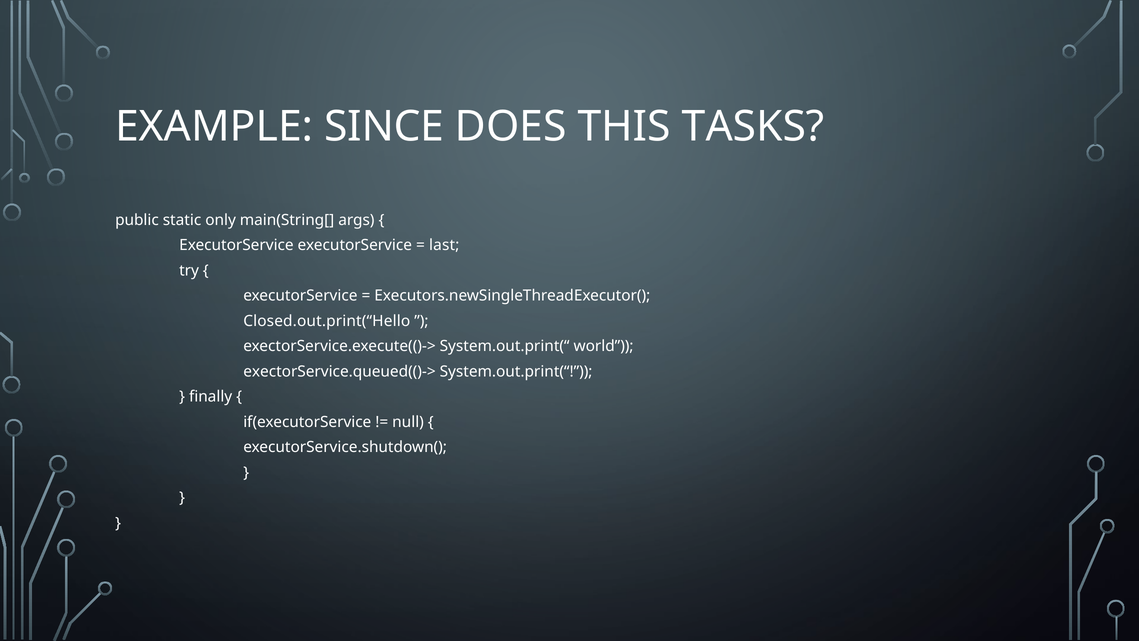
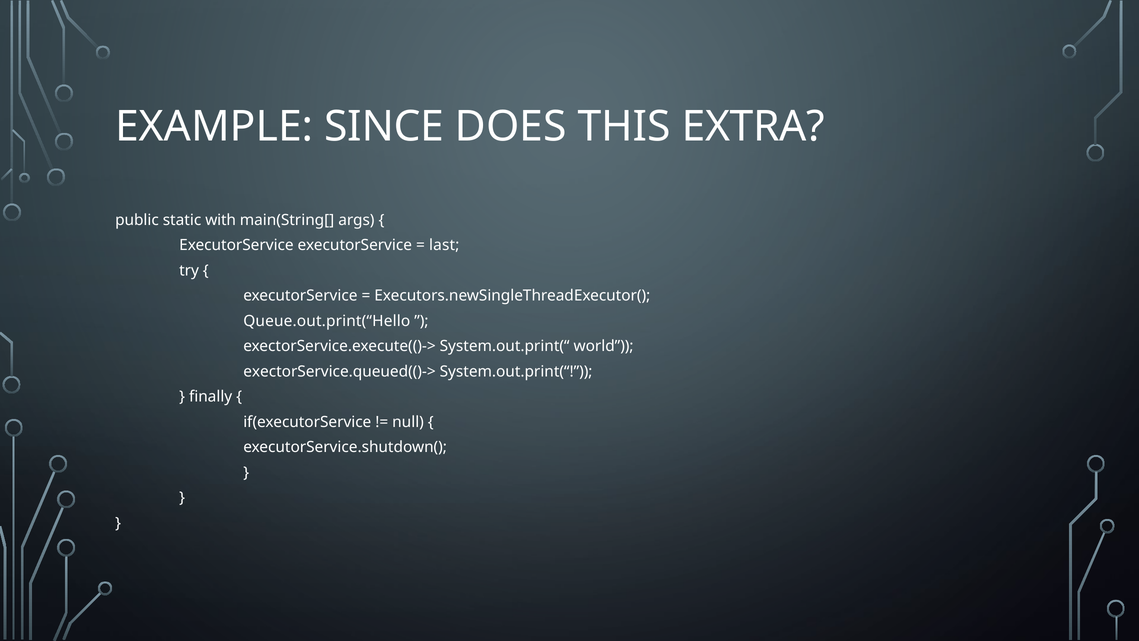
TASKS: TASKS -> EXTRA (753, 127)
only: only -> with (221, 220)
Closed.out.print(“Hello: Closed.out.print(“Hello -> Queue.out.print(“Hello (327, 321)
